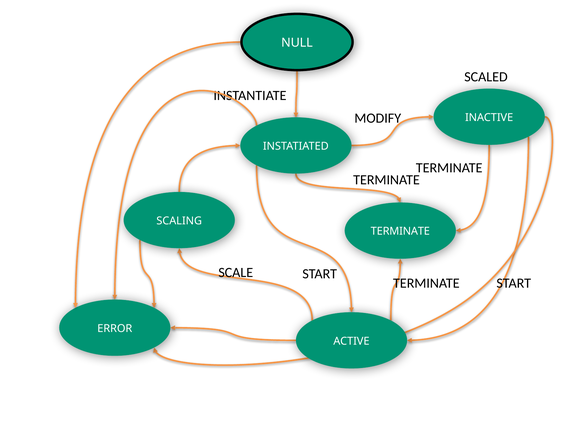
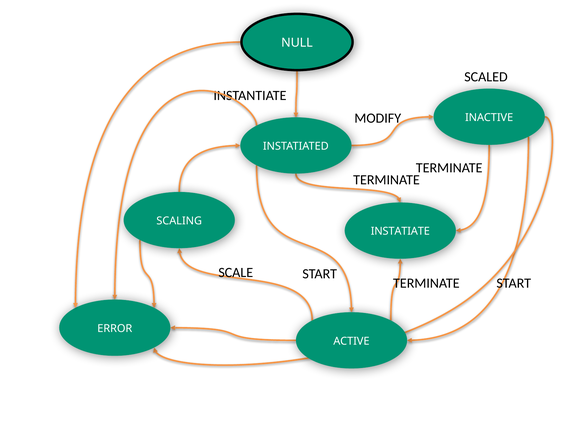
TERMINATE: TERMINATE -> INSTATIATE (400, 231)
